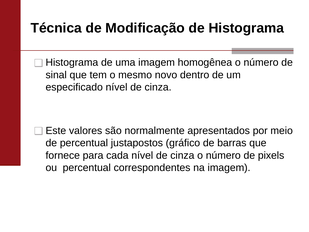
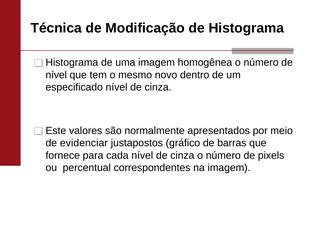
sinal: sinal -> nível (56, 75)
de percentual: percentual -> evidenciar (84, 143)
